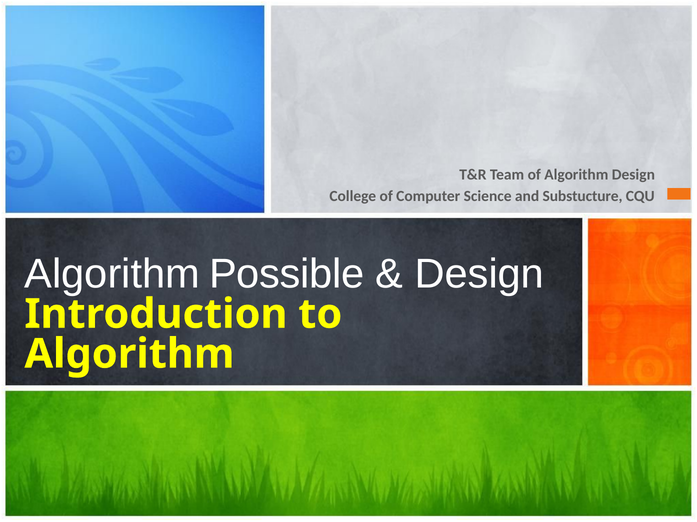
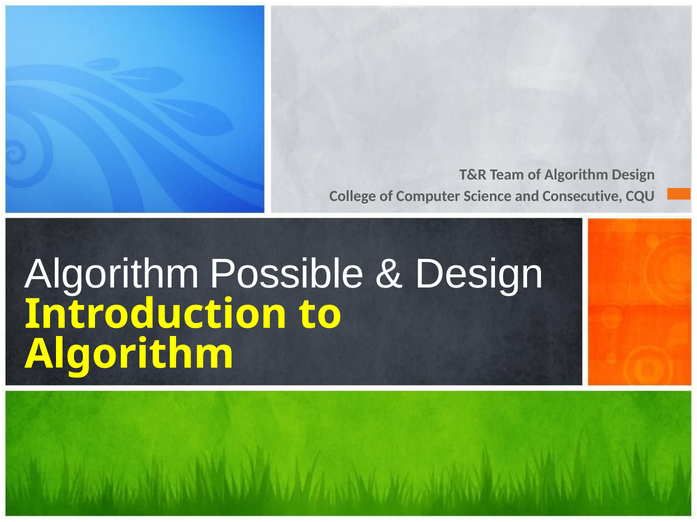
Substucture: Substucture -> Consecutive (583, 197)
